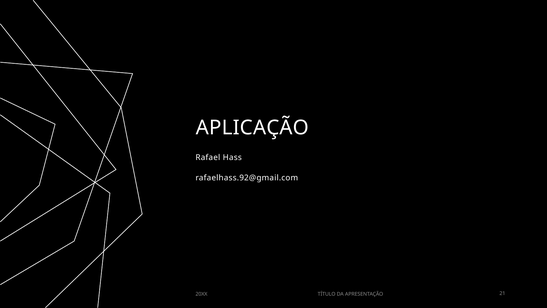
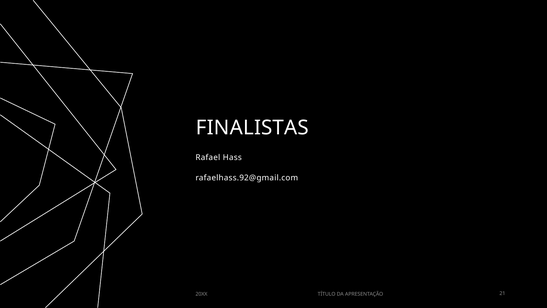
APLICAÇÃO: APLICAÇÃO -> FINALISTAS (252, 128)
